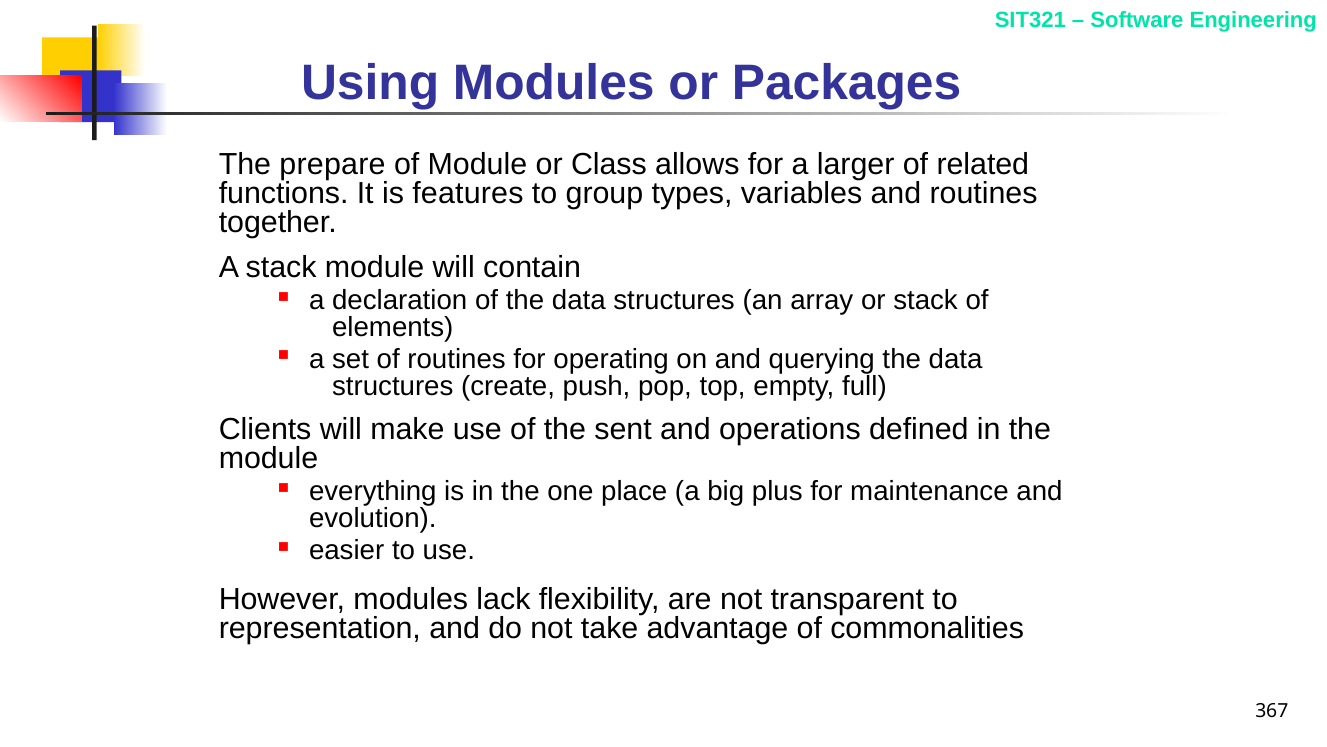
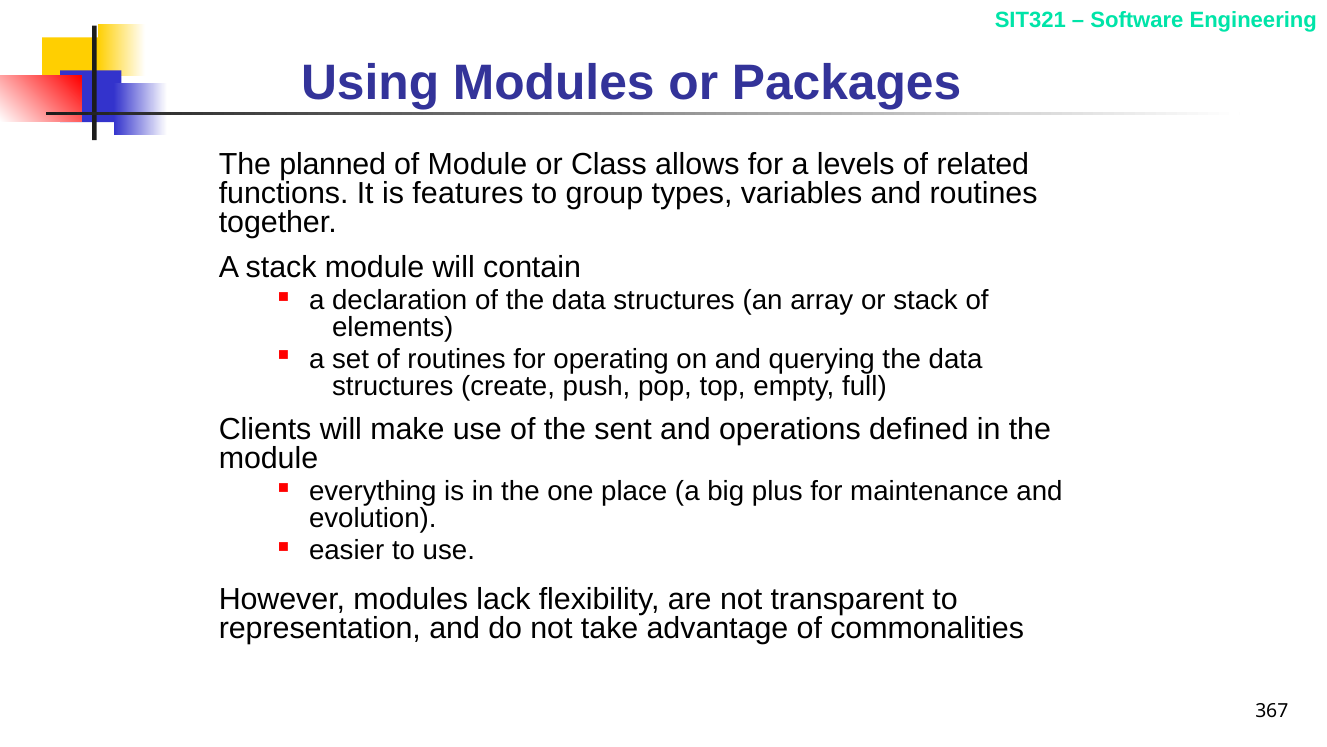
prepare: prepare -> planned (333, 164)
larger: larger -> levels (856, 164)
